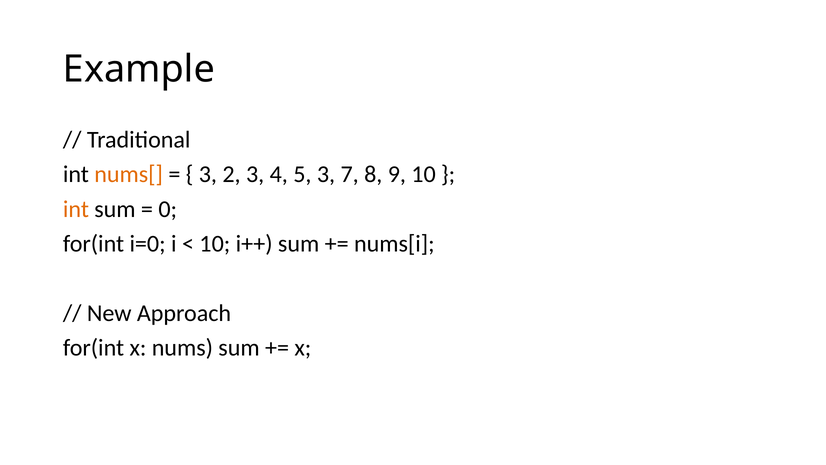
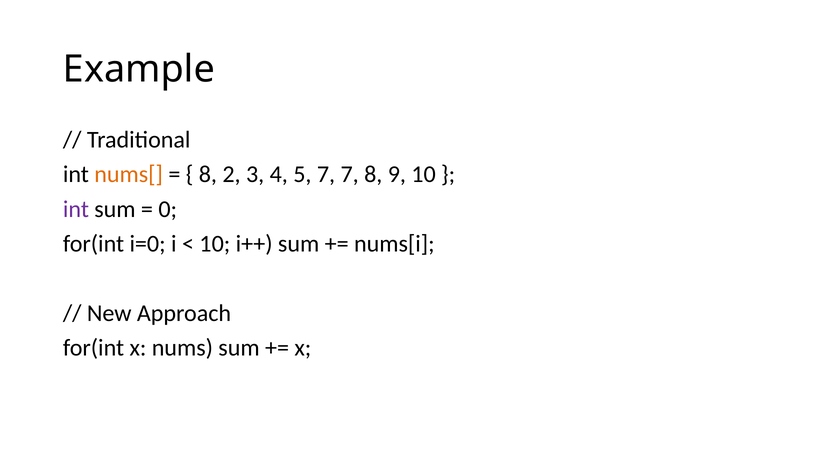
3: 3 -> 8 (208, 174)
5 3: 3 -> 7 (326, 174)
int colour: orange -> purple (76, 209)
